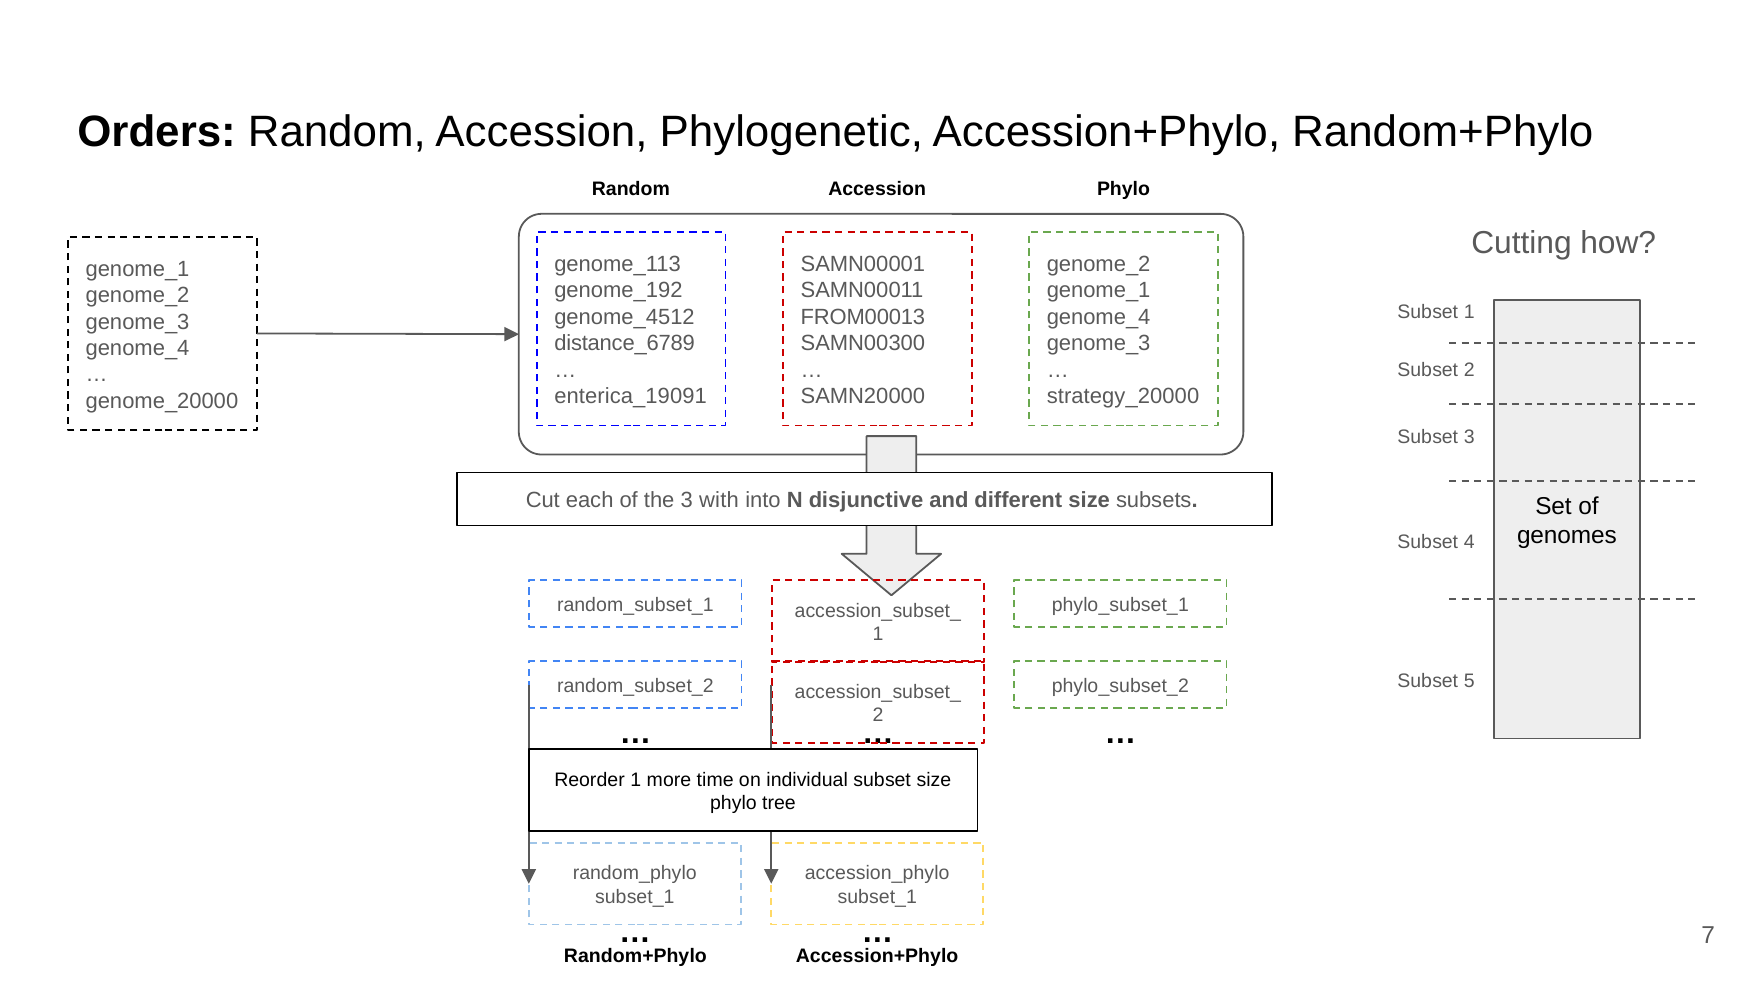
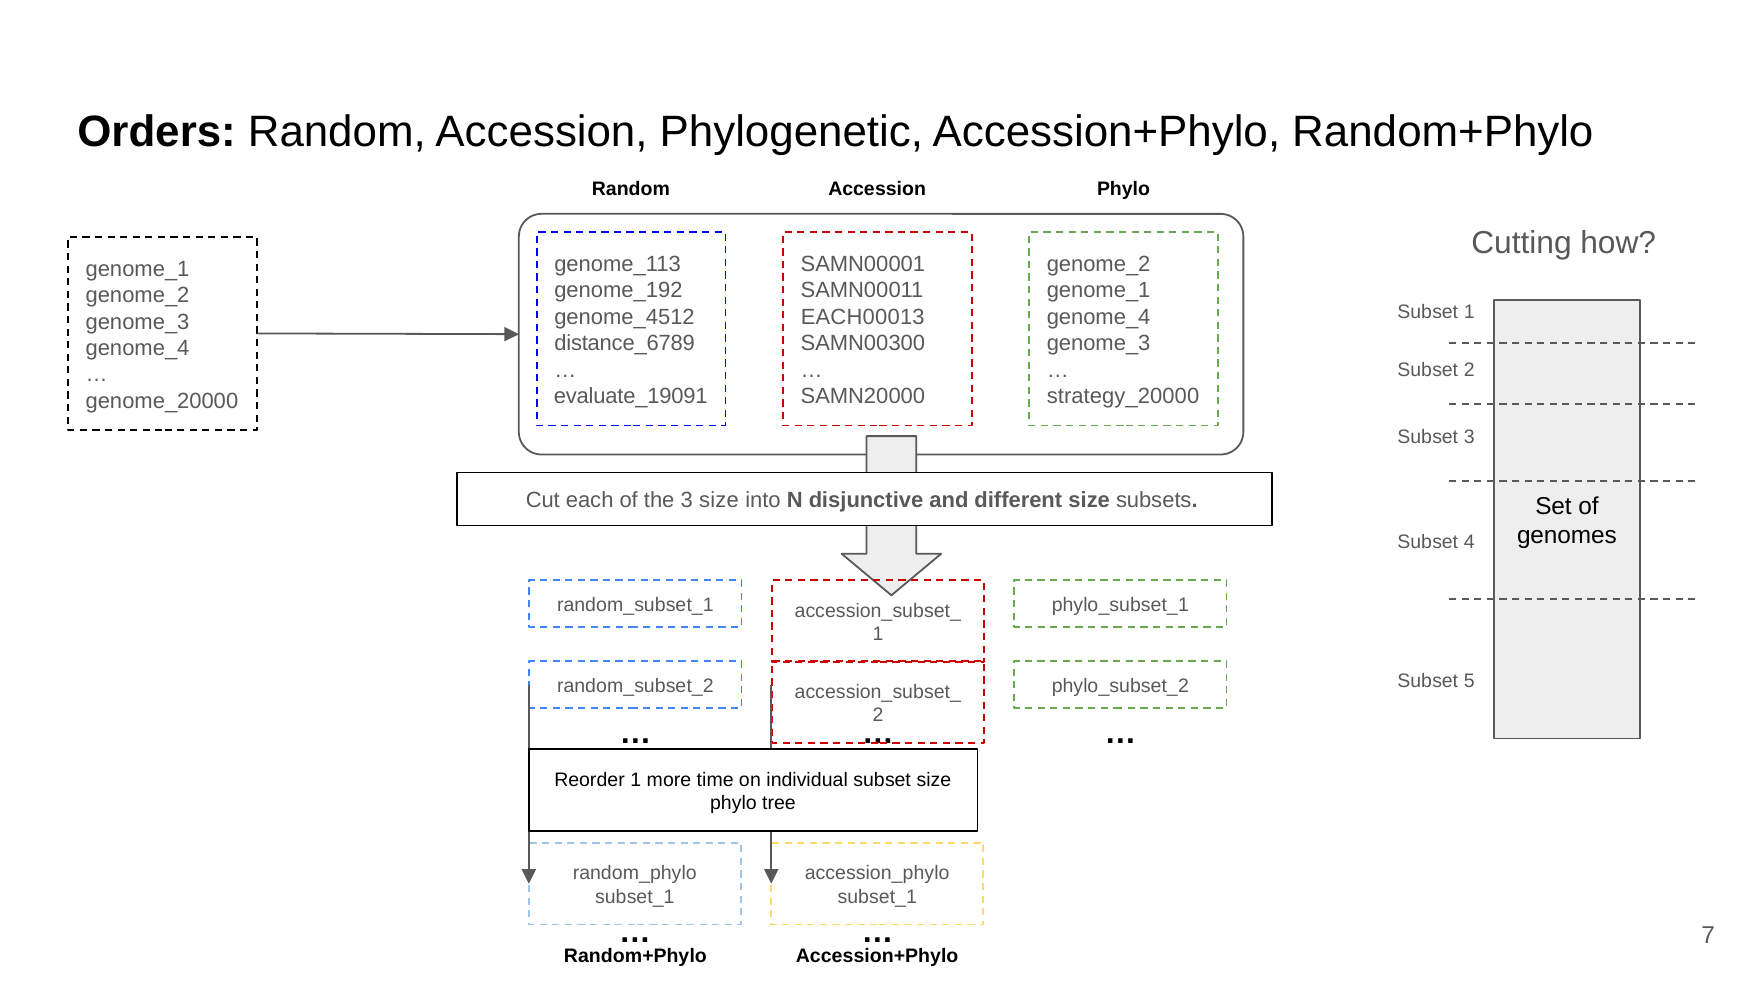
FROM00013: FROM00013 -> EACH00013 (863, 317)
enterica_19091: enterica_19091 -> evaluate_19091 (631, 396)
3 with: with -> size (719, 500)
